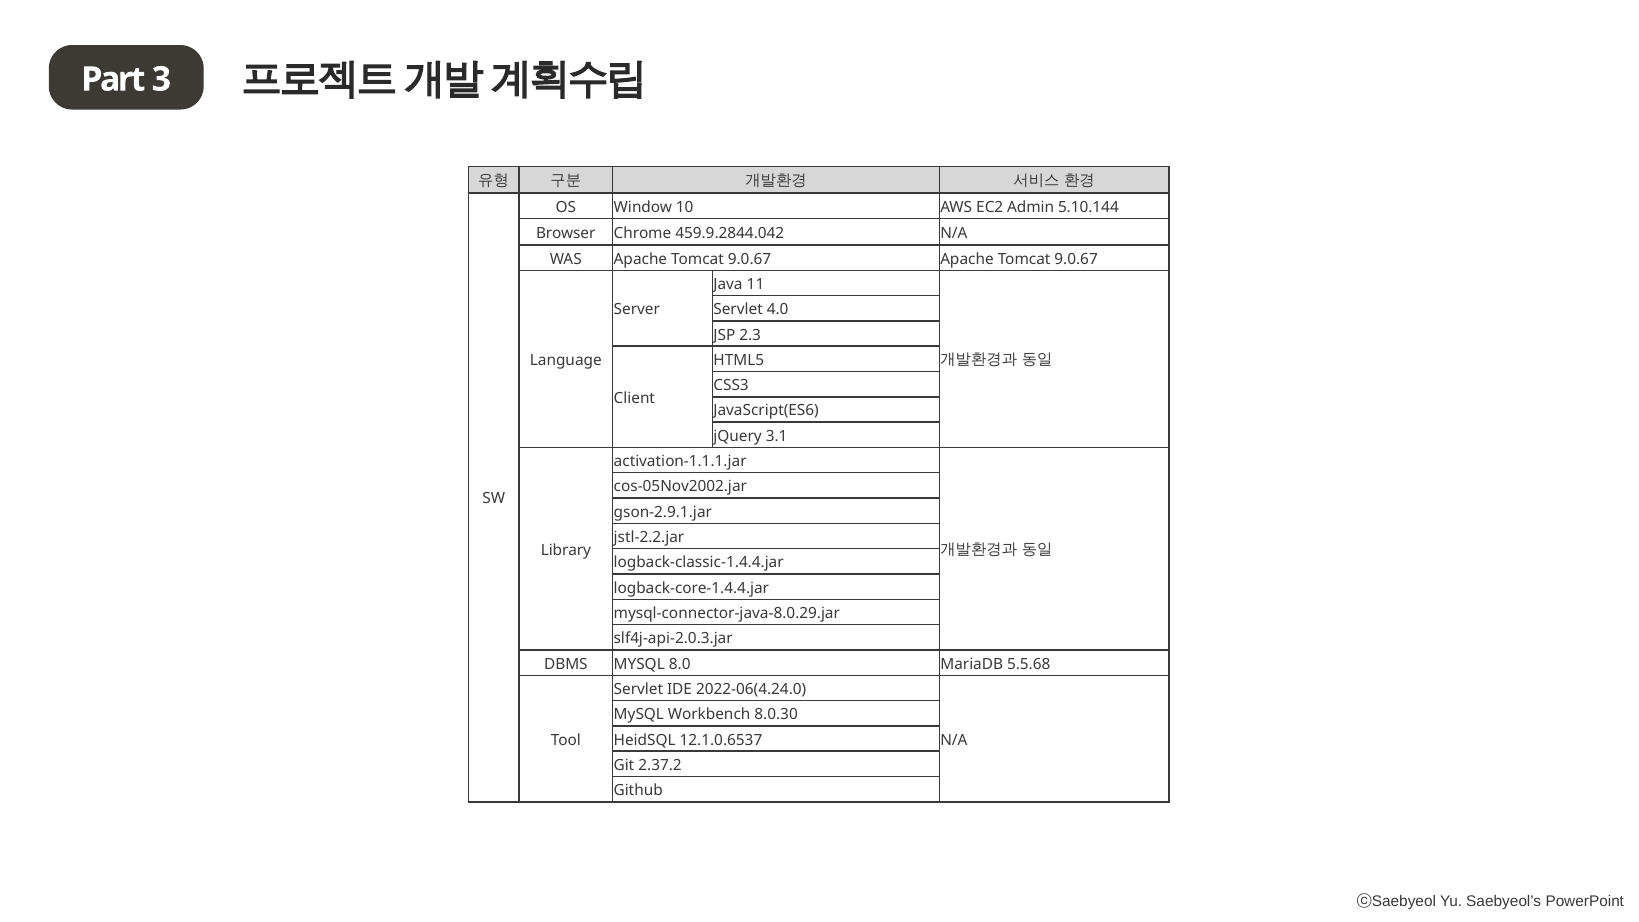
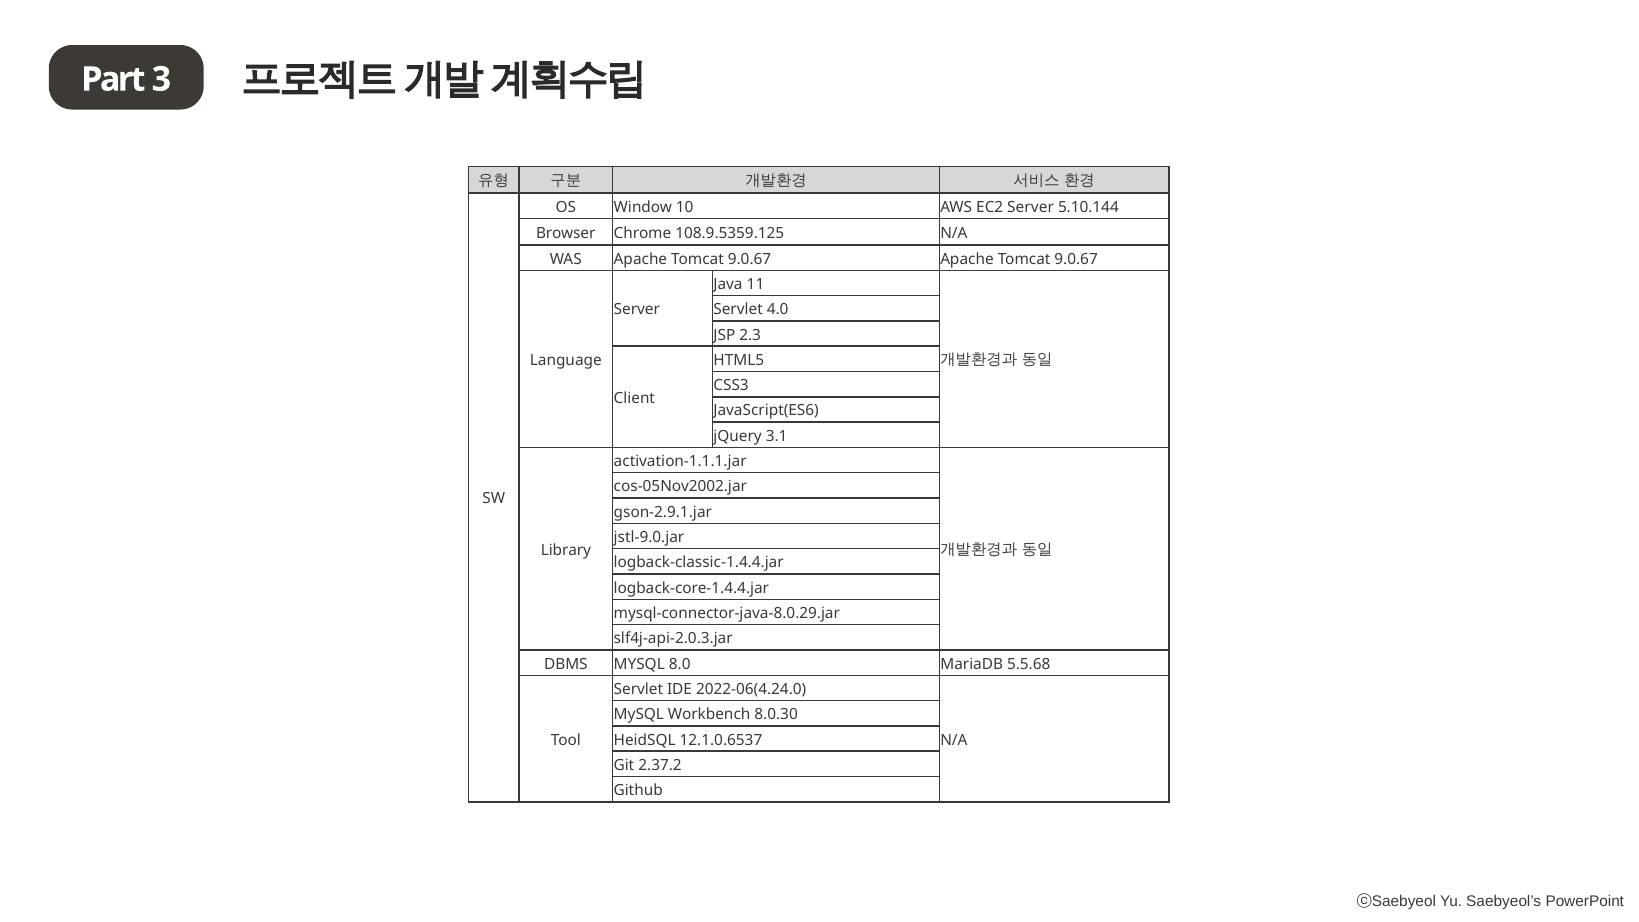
EC2 Admin: Admin -> Server (1031, 207)
459.9.2844.042: 459.9.2844.042 -> 108.9.5359.125 (730, 233)
jstl-2.2.jar: jstl-2.2.jar -> jstl-9.0.jar (649, 537)
